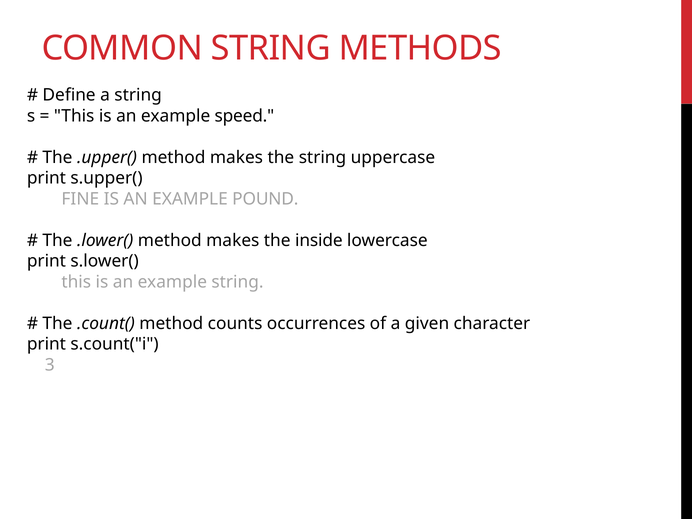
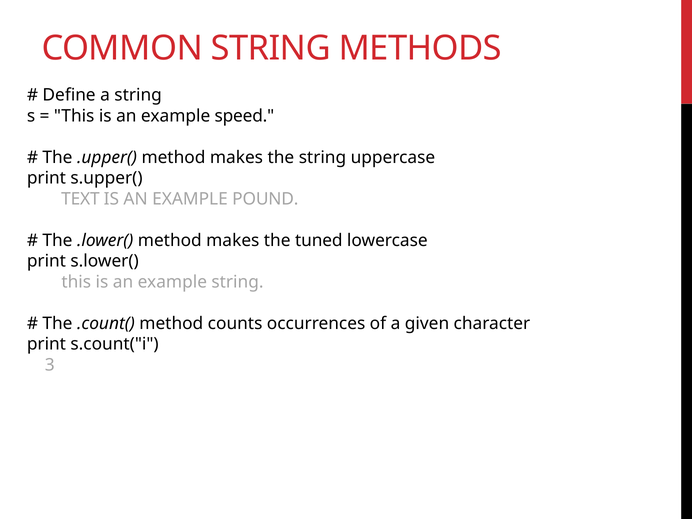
FINE: FINE -> TEXT (80, 199)
inside: inside -> tuned (319, 240)
